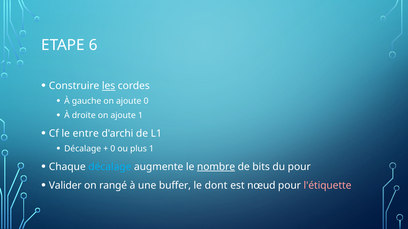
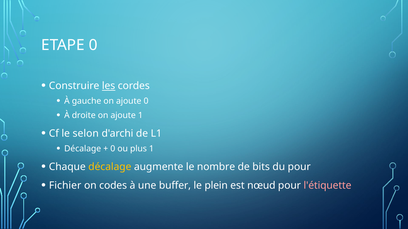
ETAPE 6: 6 -> 0 (93, 45)
entre: entre -> selon (86, 134)
décalage colour: light blue -> yellow (110, 167)
nombre underline: present -> none (216, 167)
Valider: Valider -> Fichier (65, 186)
rangé: rangé -> codes (113, 186)
dont: dont -> plein (216, 186)
